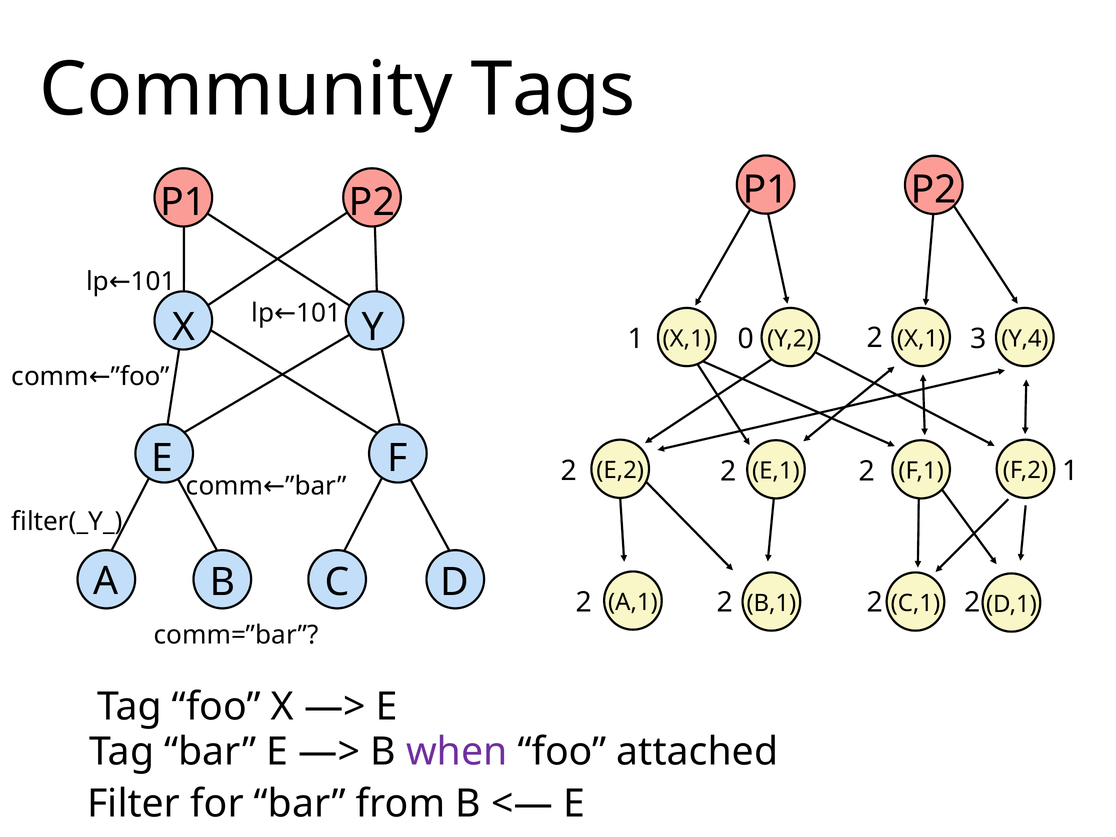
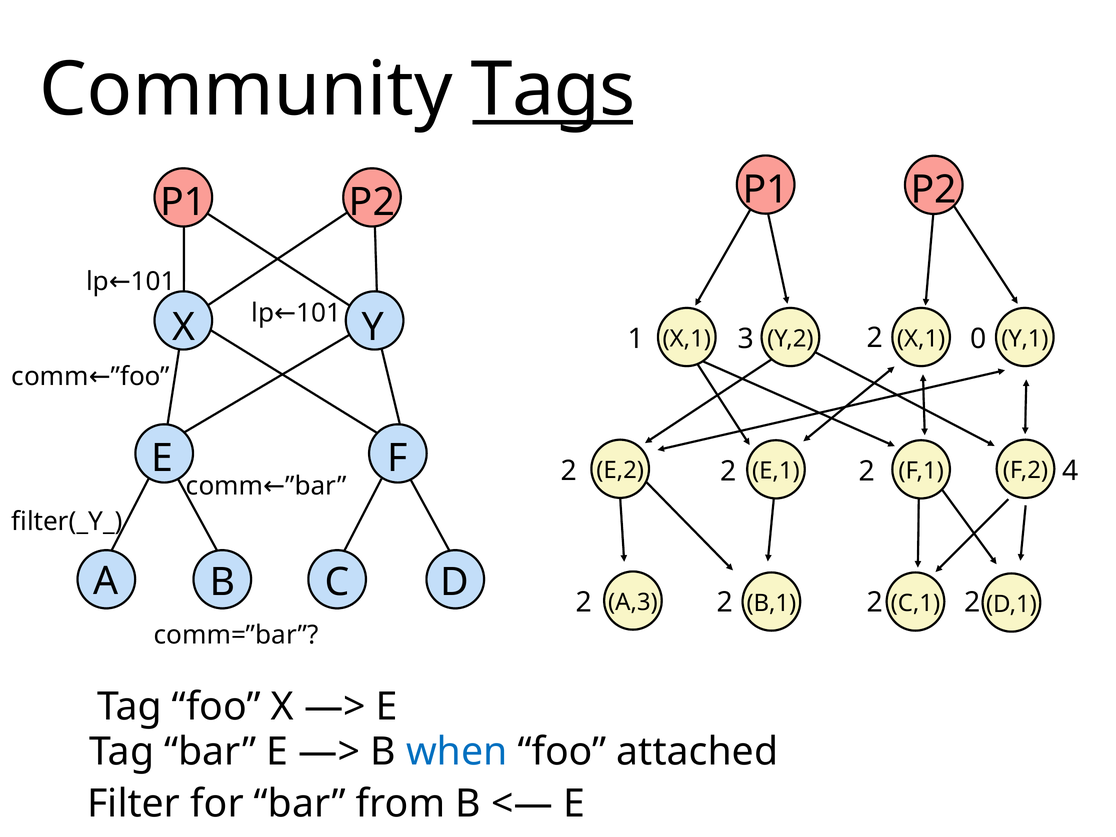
Tags underline: none -> present (553, 90)
3: 3 -> 0 (978, 339)
0: 0 -> 3 (746, 339)
Y,4: Y,4 -> Y,1 (1025, 339)
E,2 1: 1 -> 4 (1071, 471)
A,1: A,1 -> A,3 (633, 602)
when colour: purple -> blue (457, 752)
